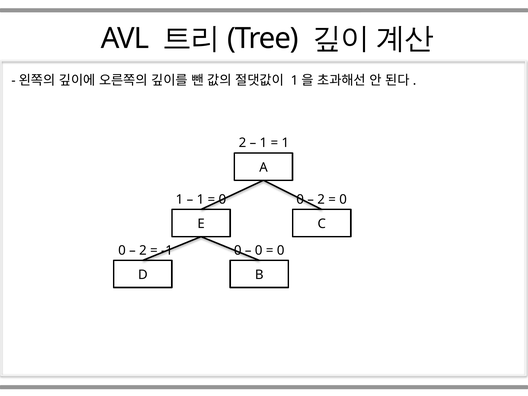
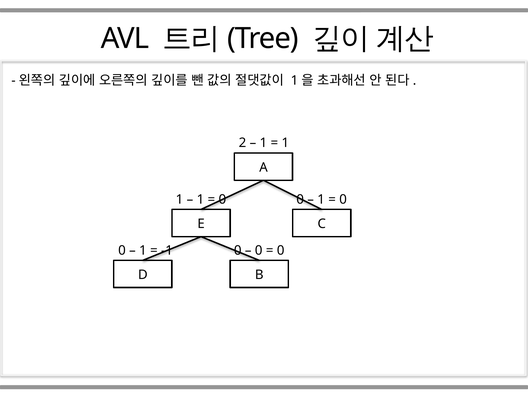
2: 2 -> 1 (321, 200)
2: 2 -> 1 (143, 250)
